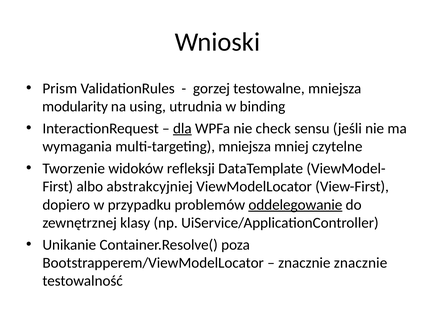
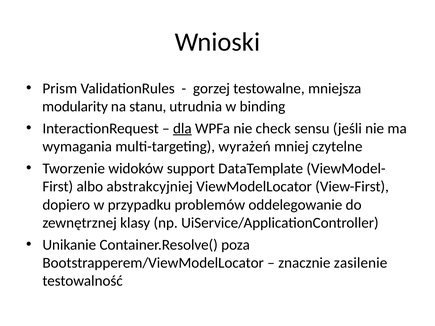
using: using -> stanu (148, 107)
multi-targeting mniejsza: mniejsza -> wyrażeń (245, 147)
refleksji: refleksji -> support (191, 169)
oddelegowanie underline: present -> none (295, 205)
znacznie znacznie: znacznie -> zasilenie (361, 263)
